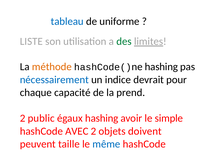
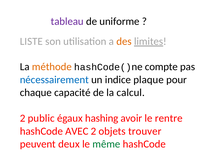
tableau colour: blue -> purple (67, 21)
des colour: green -> orange (124, 41)
hashing: hashing -> compte (161, 67)
devrait: devrait -> plaque (149, 80)
prend: prend -> calcul (131, 93)
simple: simple -> rentre (169, 118)
doivent: doivent -> trouver (145, 131)
taille: taille -> deux (69, 144)
même colour: blue -> green (106, 144)
